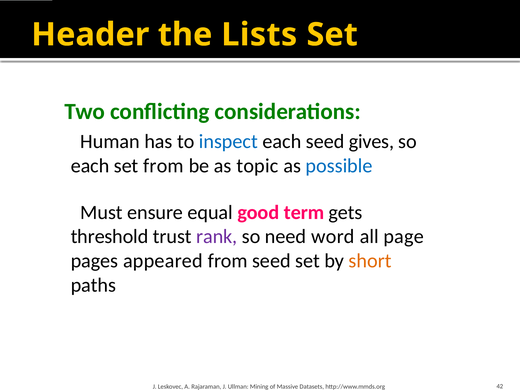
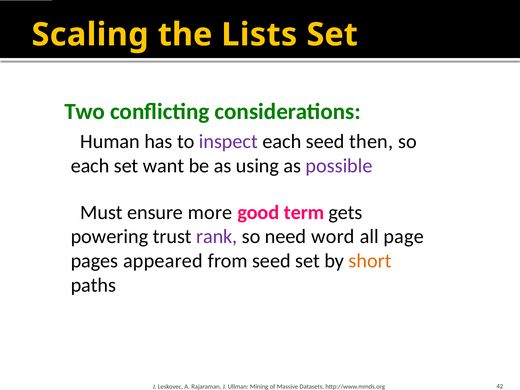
Header: Header -> Scaling (90, 35)
inspect colour: blue -> purple (228, 142)
gives: gives -> then (371, 142)
set from: from -> want (164, 166)
topic: topic -> using (258, 166)
possible colour: blue -> purple (339, 166)
equal: equal -> more (210, 212)
threshold: threshold -> powering (109, 237)
